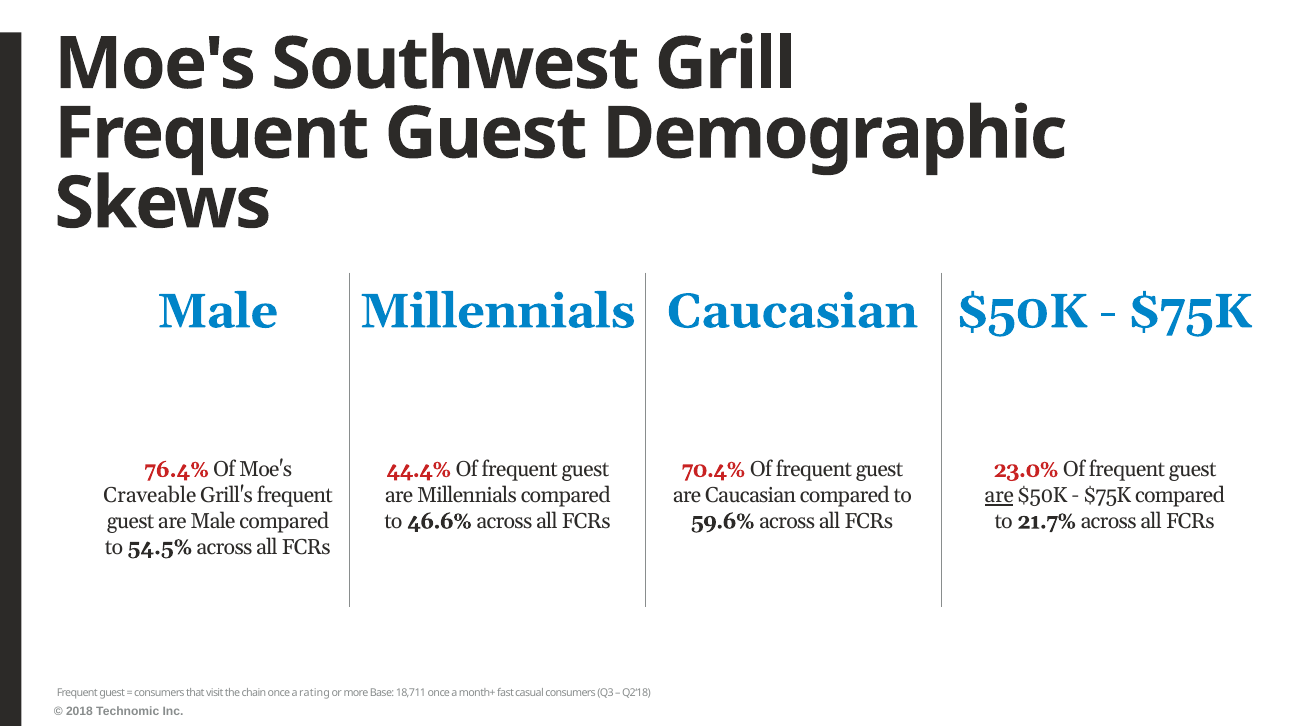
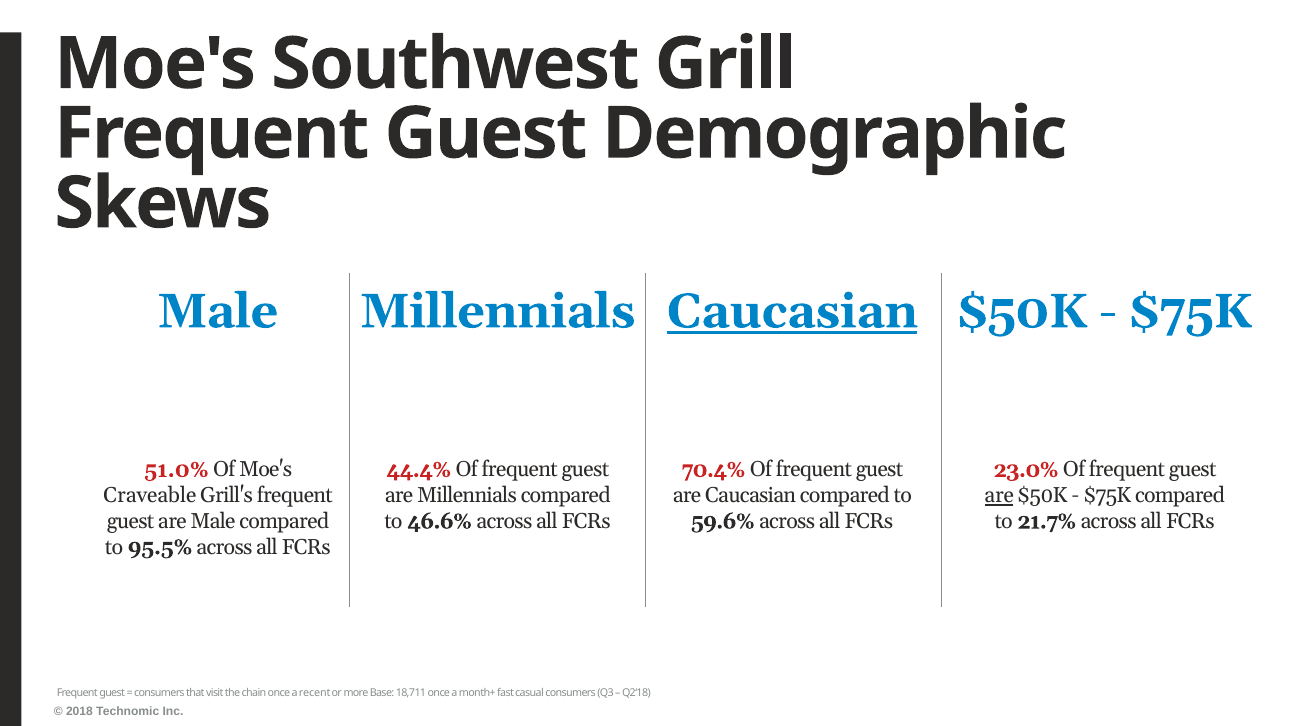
Caucasian underline: none -> present (792, 311)
76.4%: 76.4% -> 51.0% (176, 470)
54.5%: 54.5% -> 95.5% (160, 547)
rating: rating -> recent (315, 693)
